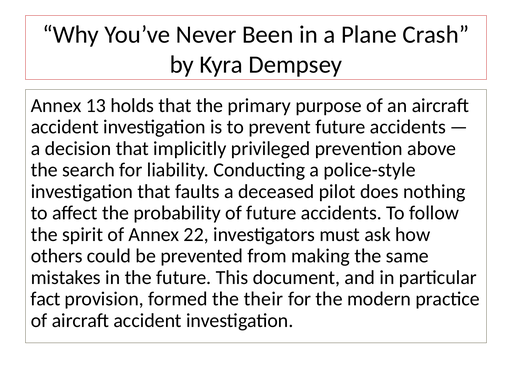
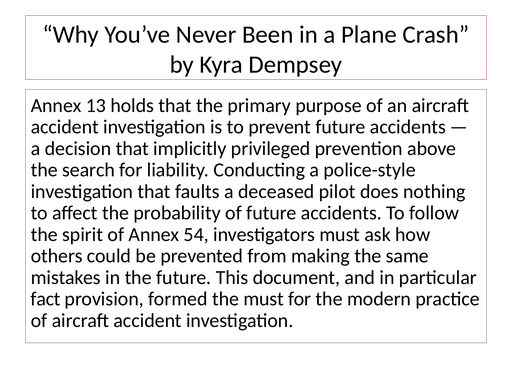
22: 22 -> 54 (196, 235)
the their: their -> must (264, 299)
